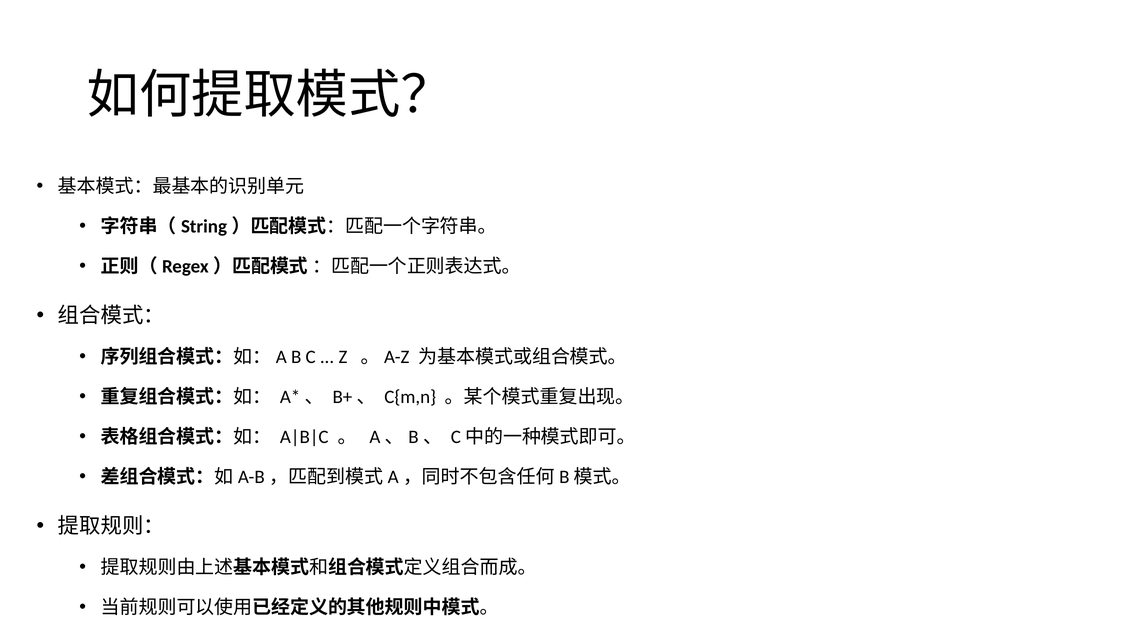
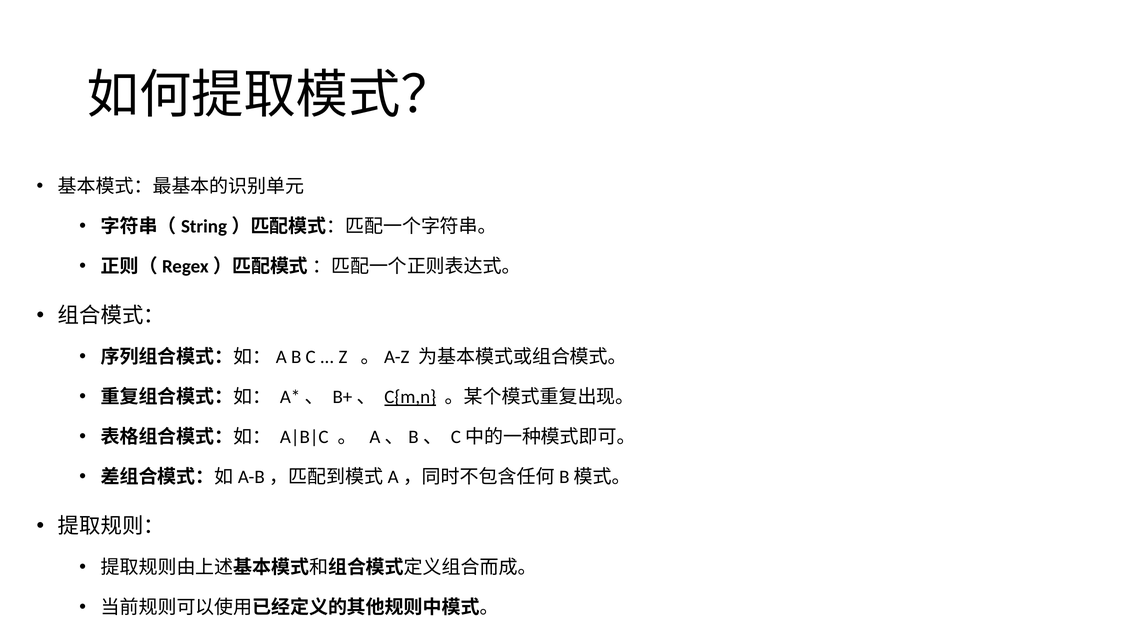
C{m,n underline: none -> present (410, 397)
